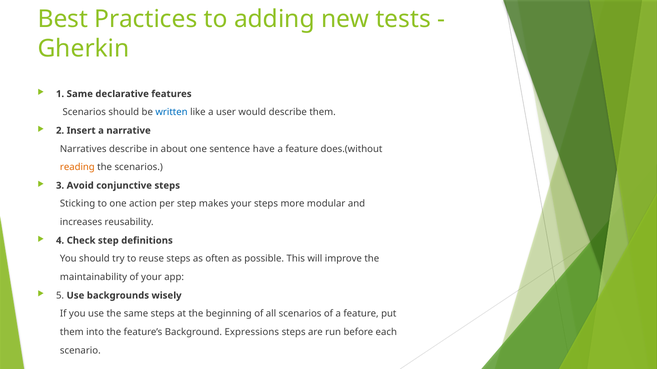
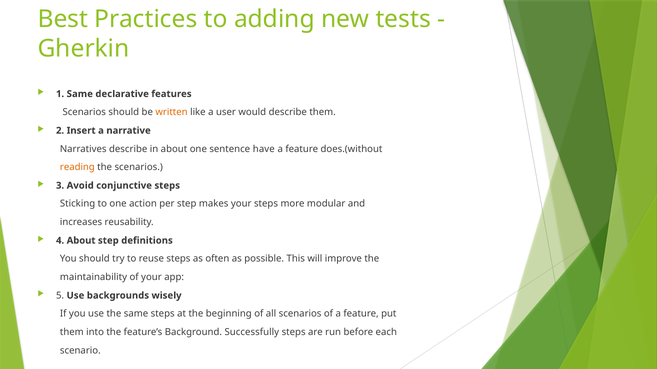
written colour: blue -> orange (172, 112)
4 Check: Check -> About (81, 241)
Expressions: Expressions -> Successfully (252, 333)
